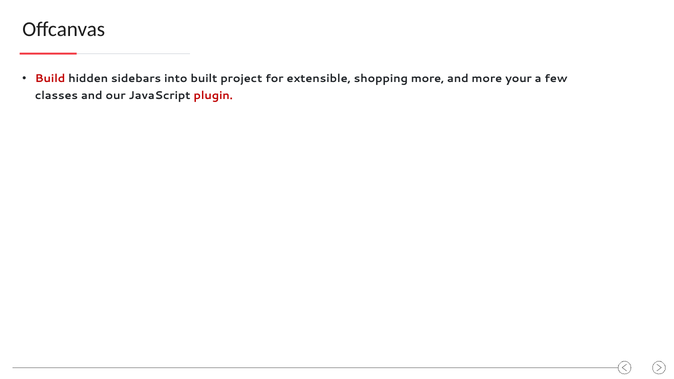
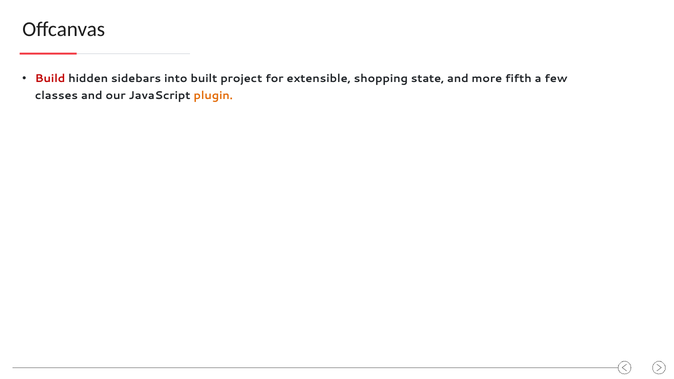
shopping more: more -> state (428, 79)
your: your -> fifth (518, 79)
plugin colour: red -> orange (213, 95)
